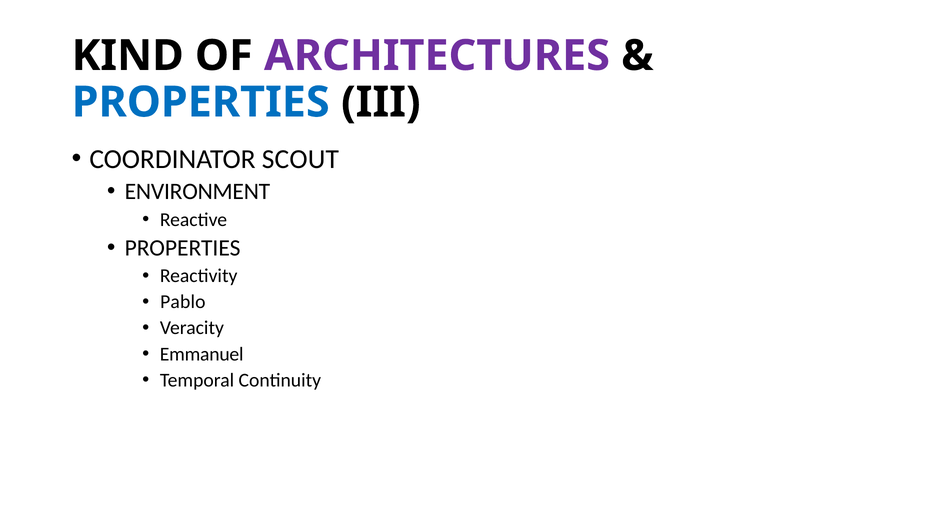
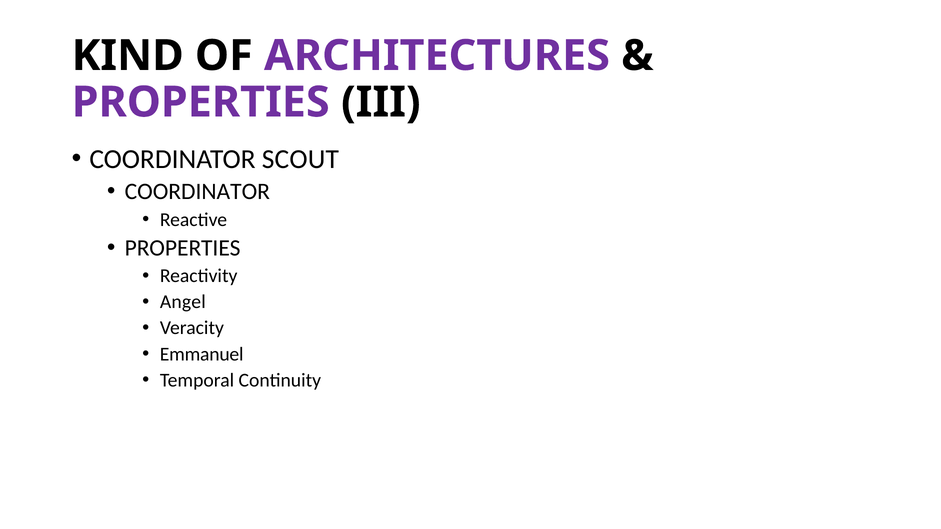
PROPERTIES colour: blue -> purple (201, 102)
ENVIRONMENT: ENVIRONMENT -> COORDINATOR (197, 192)
Pablo: Pablo -> Angel (183, 302)
